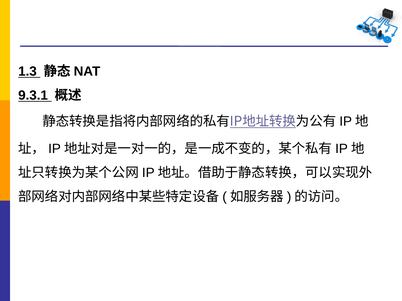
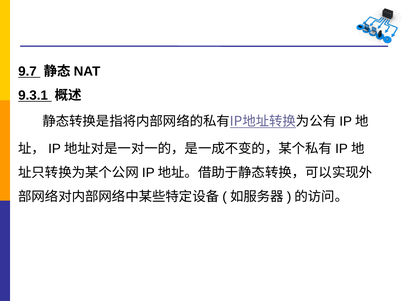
1.3: 1.3 -> 9.7 (27, 72)
